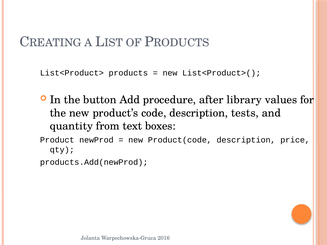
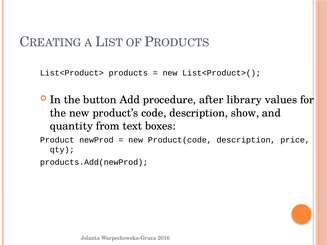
tests: tests -> show (245, 113)
